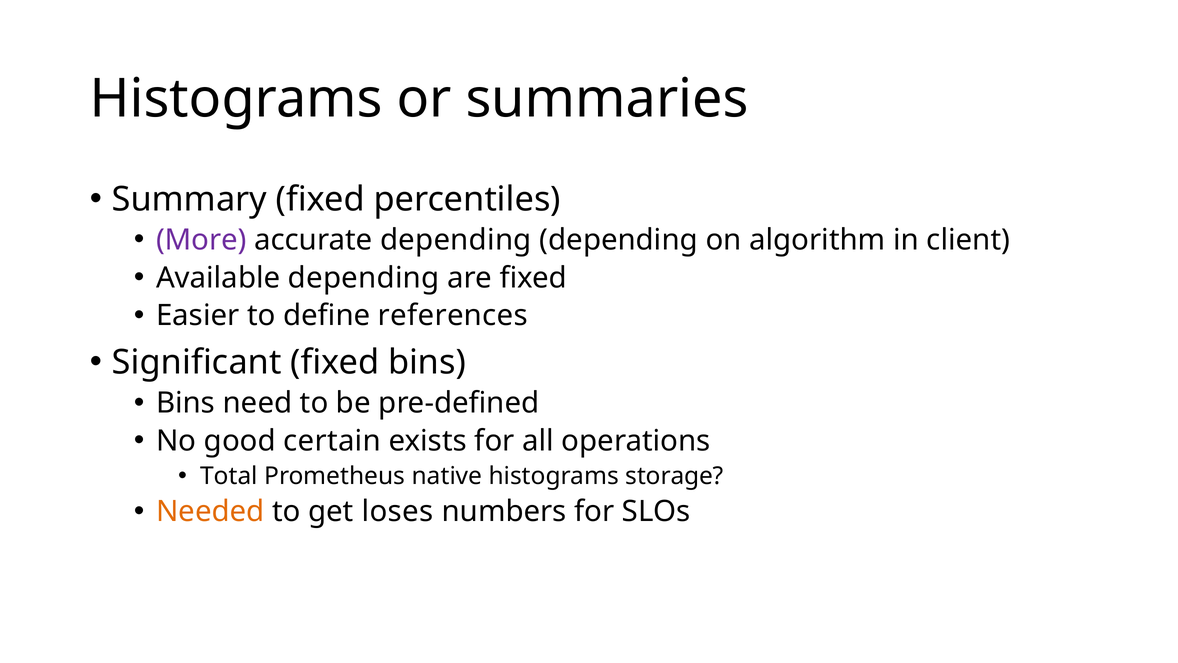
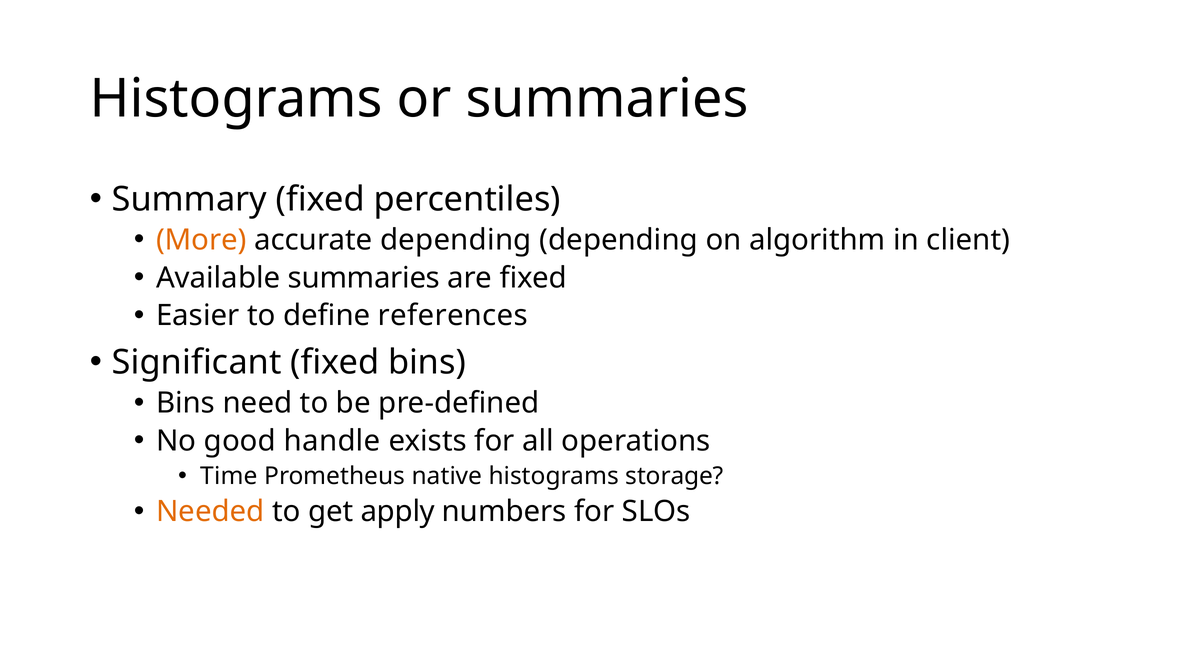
More colour: purple -> orange (201, 240)
Available depending: depending -> summaries (364, 278)
certain: certain -> handle (332, 441)
Total: Total -> Time (229, 476)
loses: loses -> apply (398, 511)
